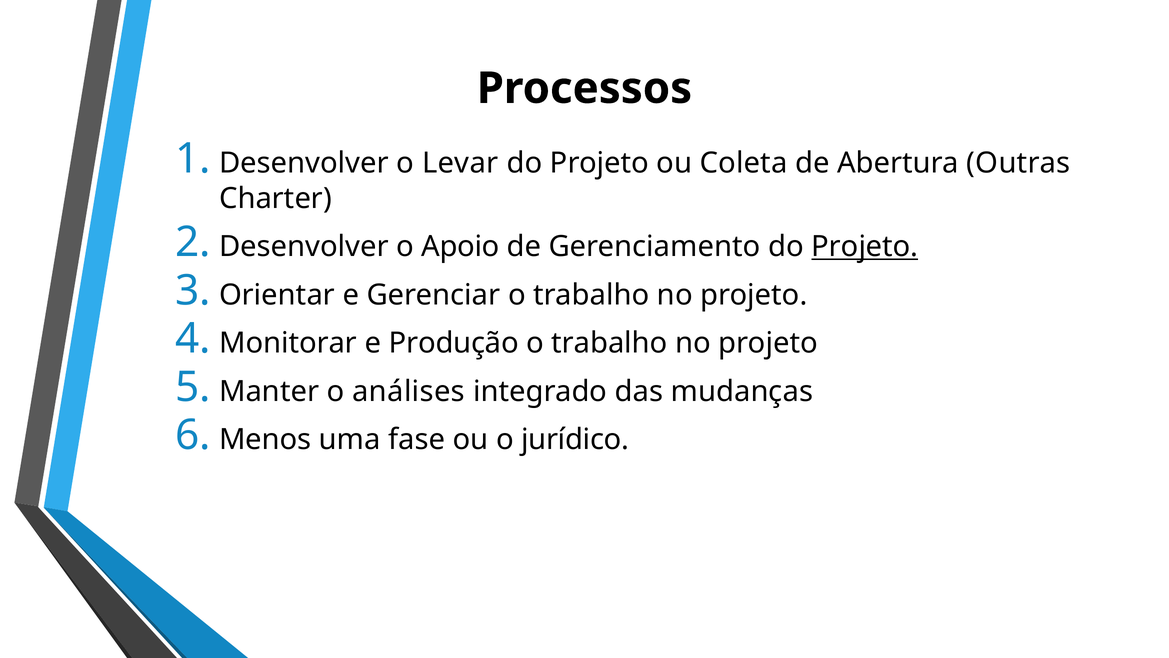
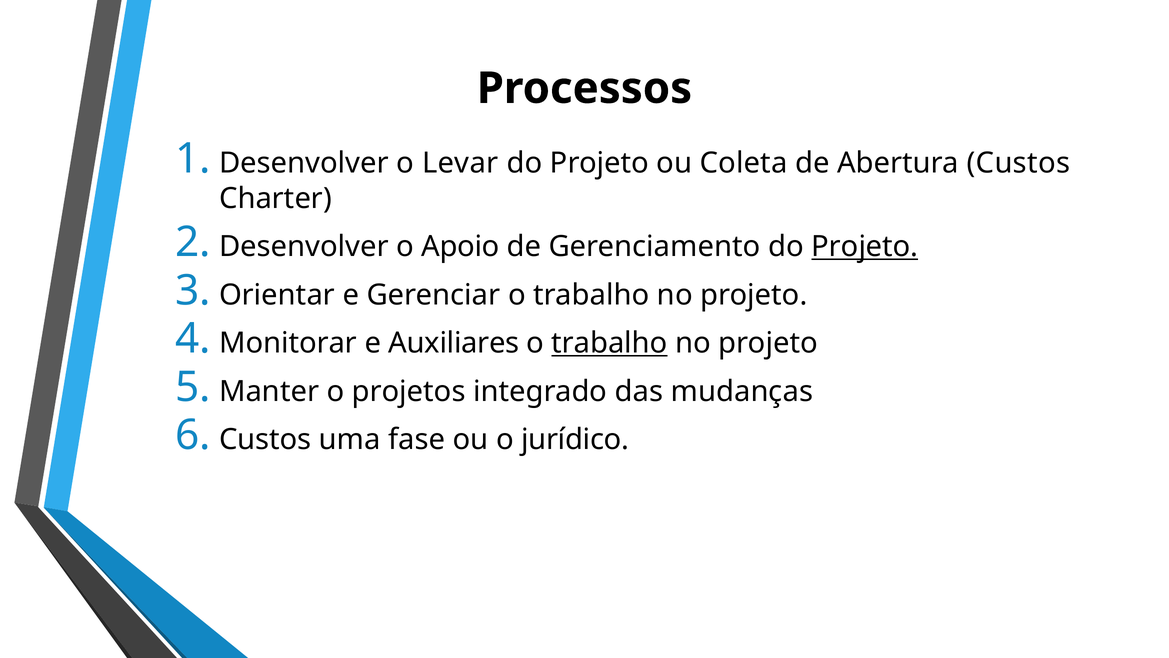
Abertura Outras: Outras -> Custos (1018, 163)
Produção: Produção -> Auxiliares (454, 343)
trabalho underline: none -> present (610, 343)
análises: análises -> projetos (409, 391)
Menos: Menos -> Custos (265, 439)
